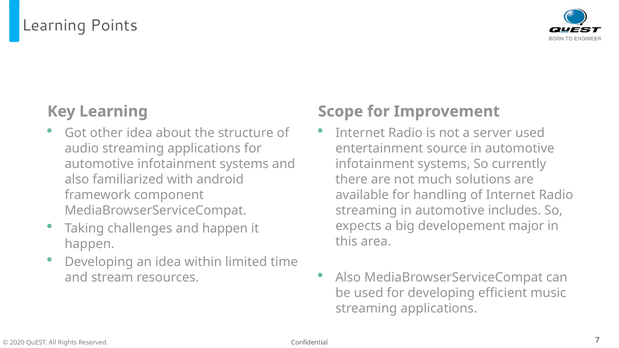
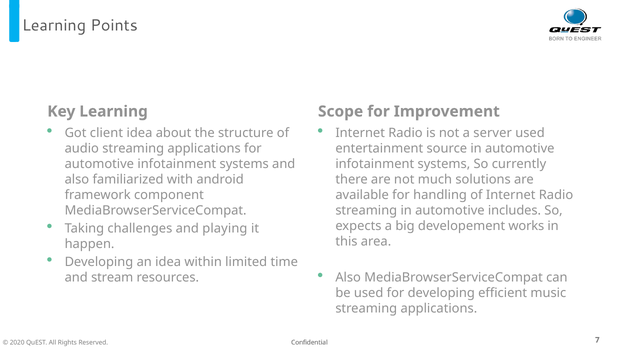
other: other -> client (106, 133)
and happen: happen -> playing (225, 228)
major: major -> works (526, 226)
